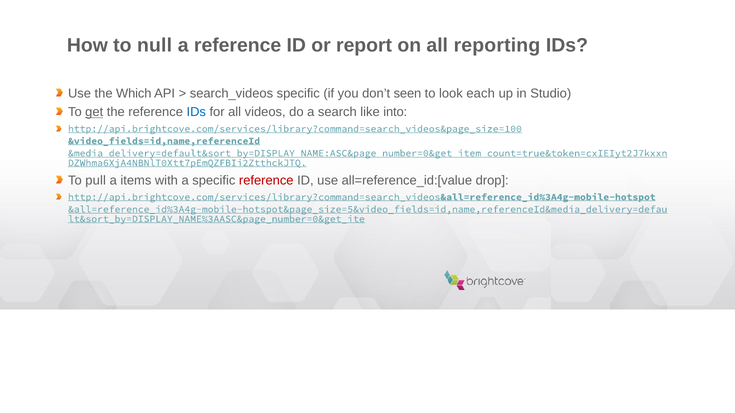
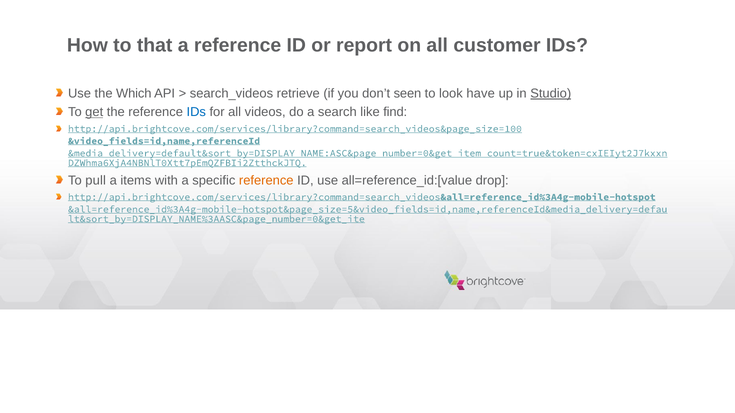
null: null -> that (155, 45)
reporting: reporting -> customer (497, 45)
search_videos specific: specific -> retrieve (298, 94)
each: each -> have (481, 94)
Studio underline: none -> present (551, 94)
into: into -> find (395, 112)
reference colour: red -> orange (266, 181)
